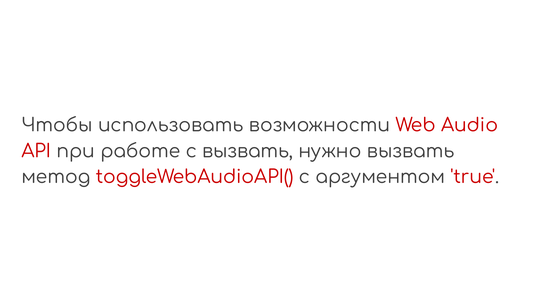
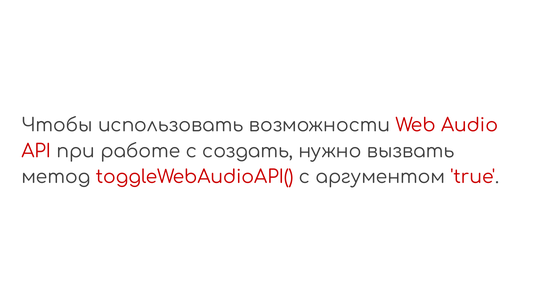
с вызвать: вызвать -> создать (248, 151)
